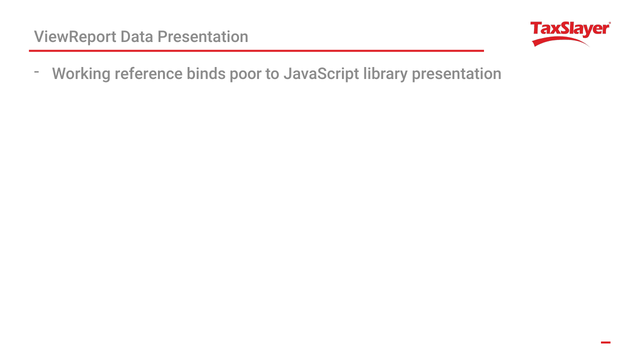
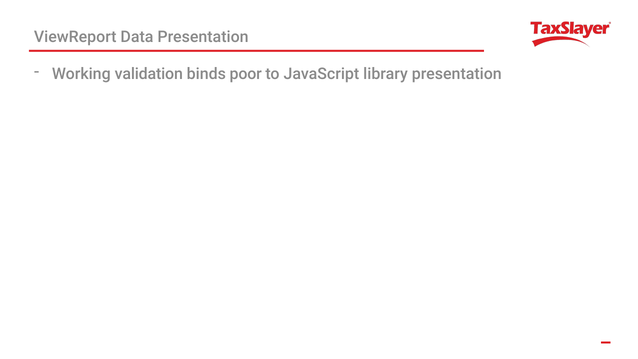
reference: reference -> validation (149, 74)
